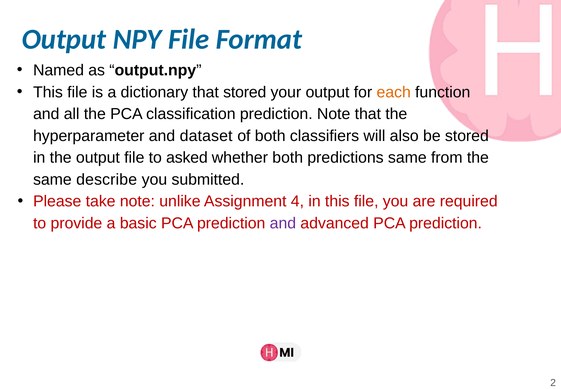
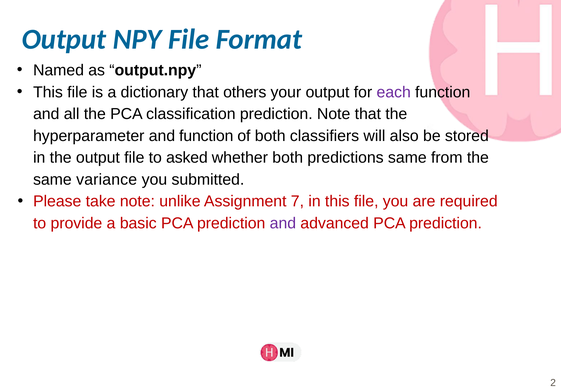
that stored: stored -> others (245, 92)
each colour: orange -> purple (394, 92)
and dataset: dataset -> function (206, 136)
describe: describe -> variance (107, 179)
4: 4 -> 7 (297, 201)
